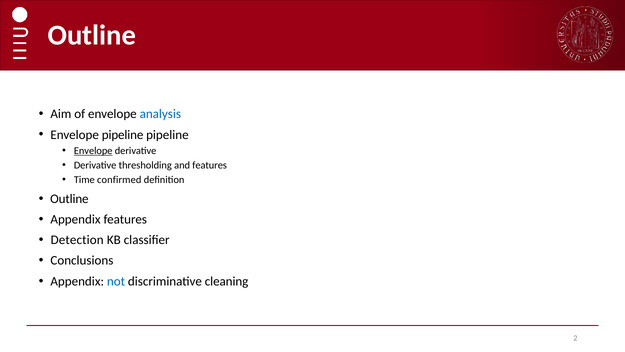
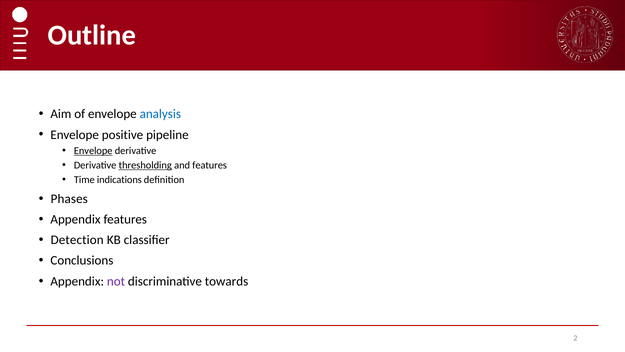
Envelope pipeline: pipeline -> positive (123, 135)
thresholding underline: none -> present (145, 165)
confirmed: confirmed -> indications (119, 179)
Outline: Outline -> Phases (69, 199)
not colour: blue -> purple (116, 281)
cleaning: cleaning -> towards (227, 281)
